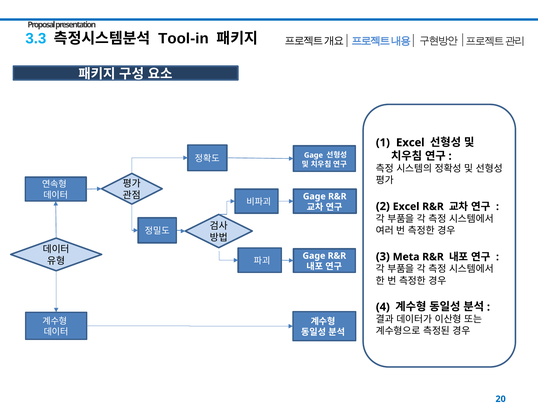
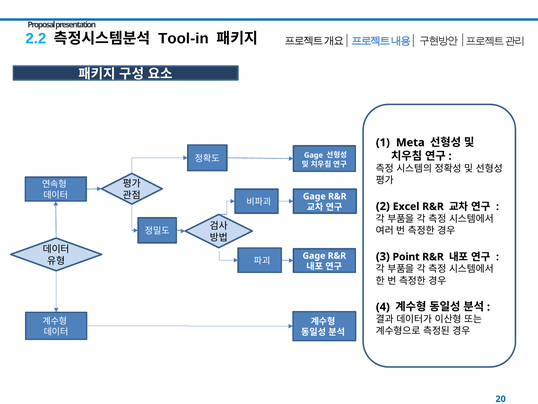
3.3: 3.3 -> 2.2 (36, 38)
Excel: Excel -> Meta (410, 142)
Meta: Meta -> Point (406, 257)
